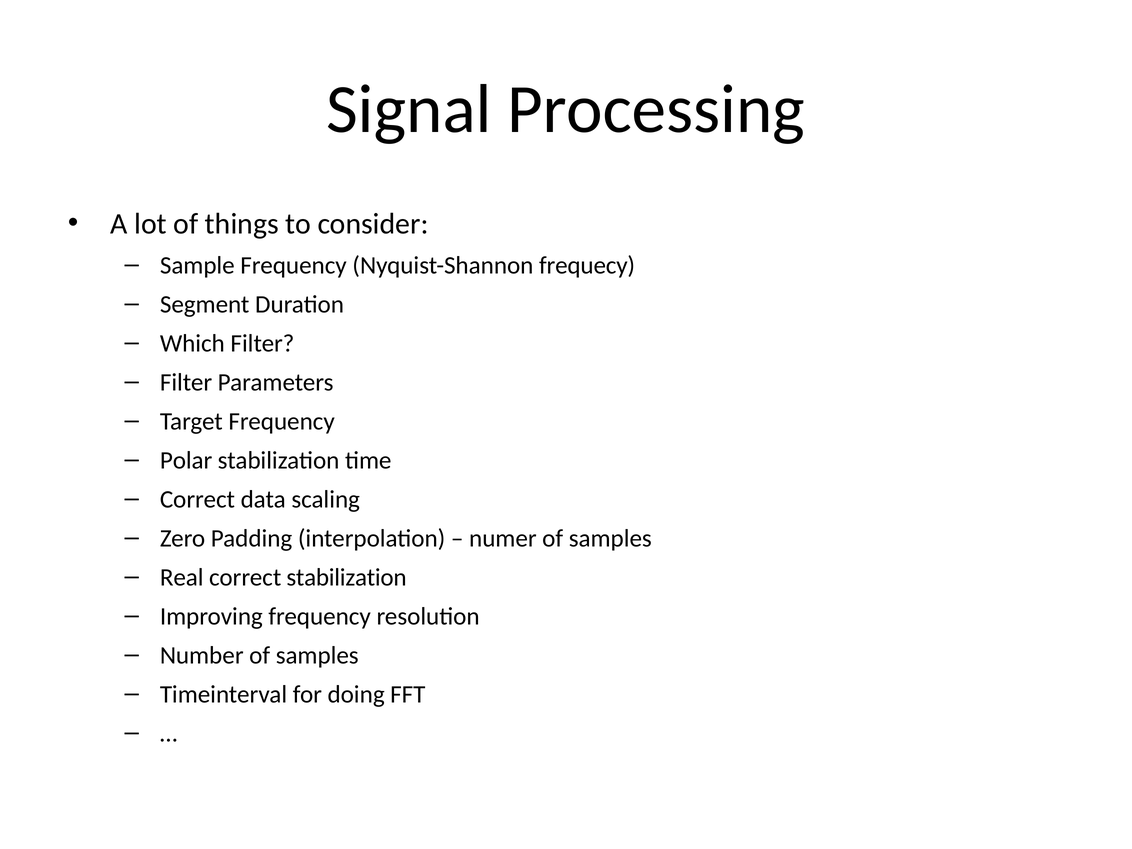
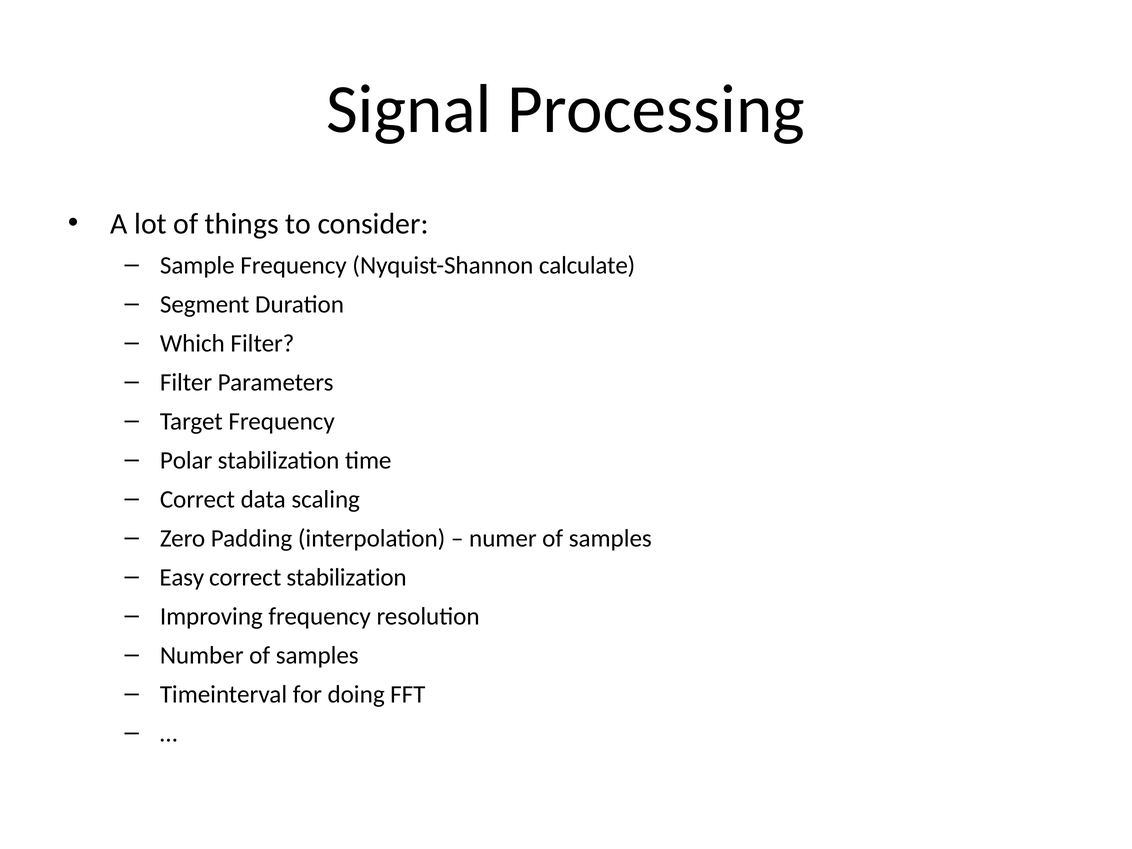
frequecy: frequecy -> calculate (587, 265)
Real: Real -> Easy (182, 577)
